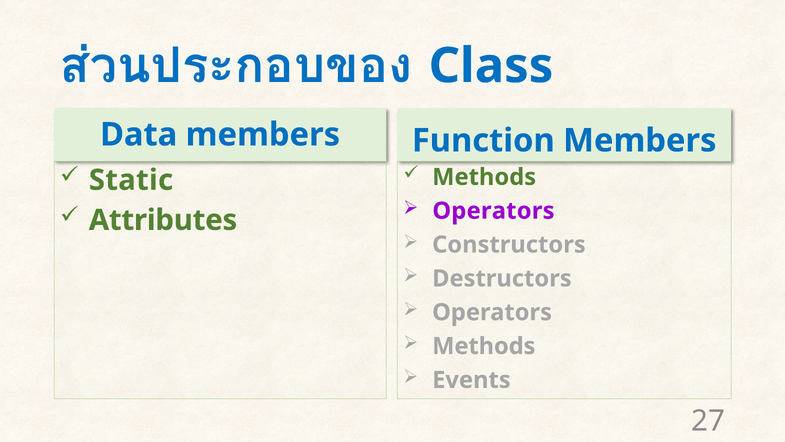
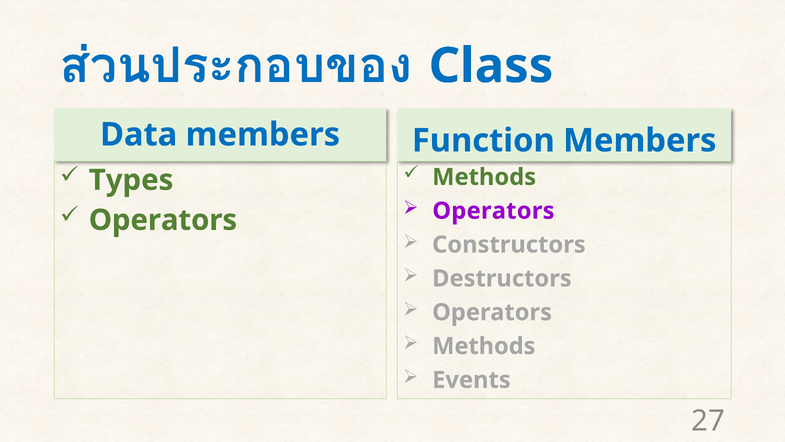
Static: Static -> Types (131, 180)
Attributes: Attributes -> Operators (163, 220)
